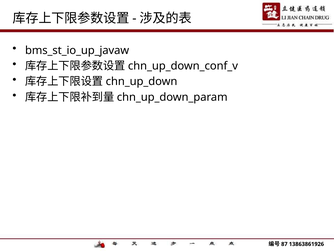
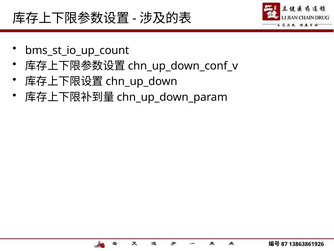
bms_st_io_up_javaw: bms_st_io_up_javaw -> bms_st_io_up_count (77, 50)
